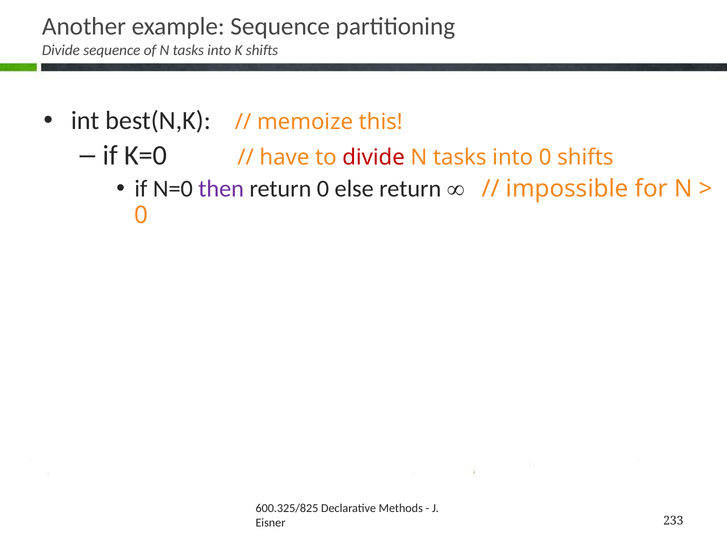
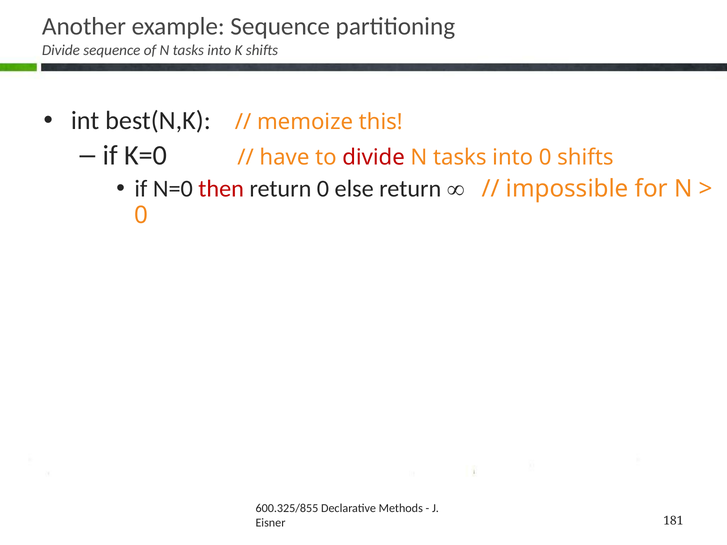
then colour: purple -> red (221, 189)
600.325/825: 600.325/825 -> 600.325/855 (287, 509)
233: 233 -> 181 (673, 521)
